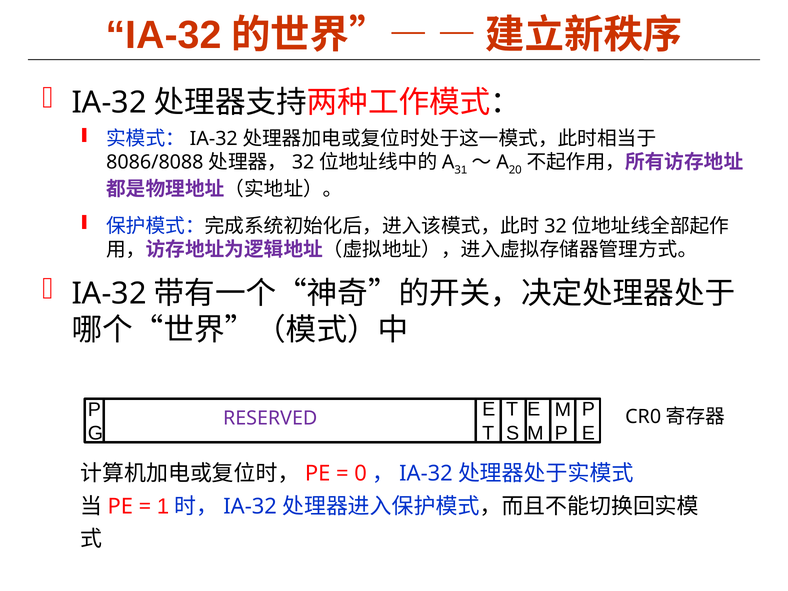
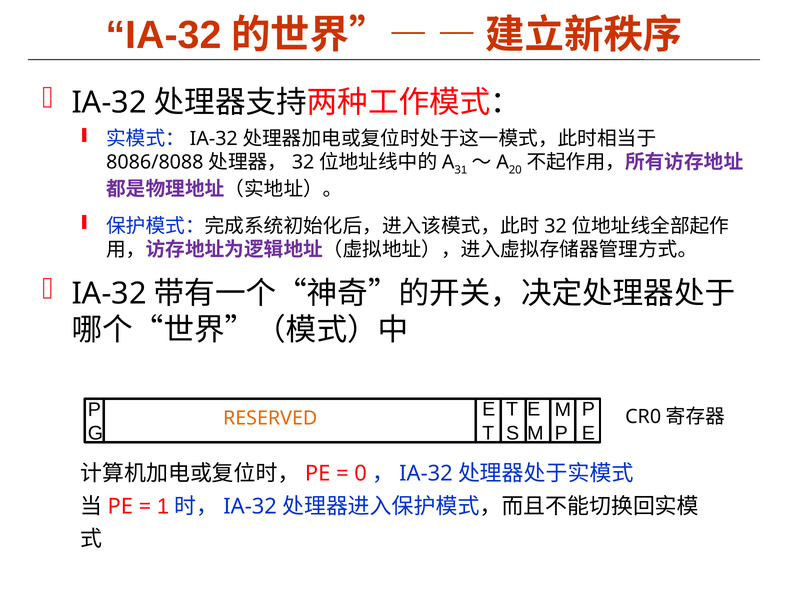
RESERVED colour: purple -> orange (270, 418)
